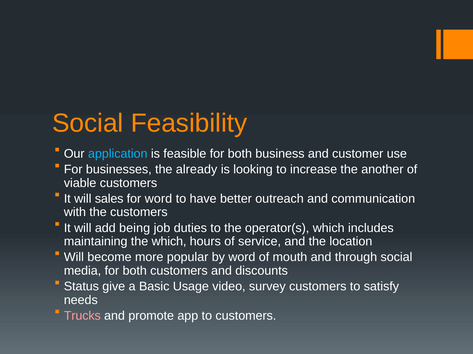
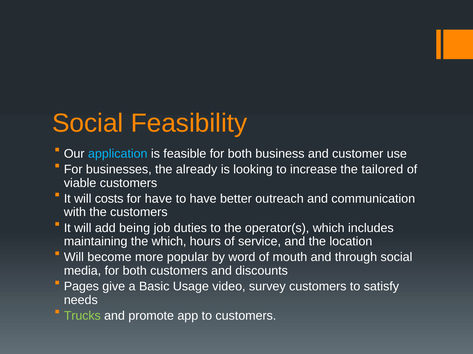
another: another -> tailored (382, 170)
sales: sales -> costs (109, 199)
for word: word -> have (158, 199)
Status: Status -> Pages (81, 287)
Trucks colour: pink -> light green (82, 316)
